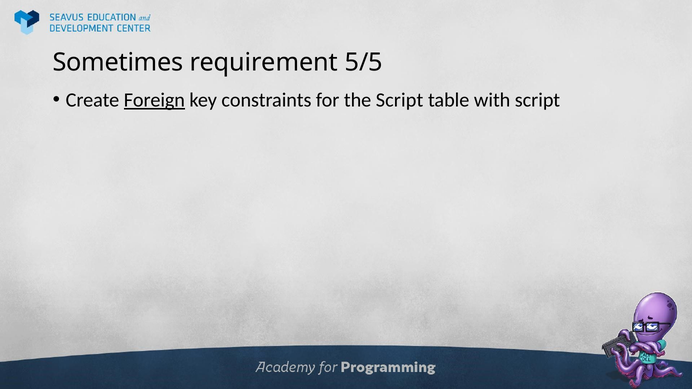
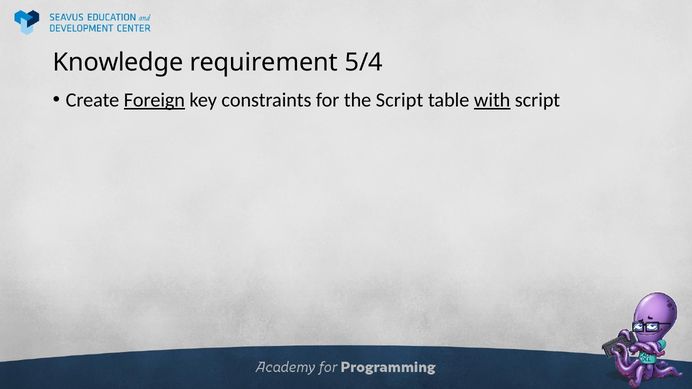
Sometimes: Sometimes -> Knowledge (118, 63)
5/5: 5/5 -> 5/4 (364, 63)
with underline: none -> present (492, 100)
